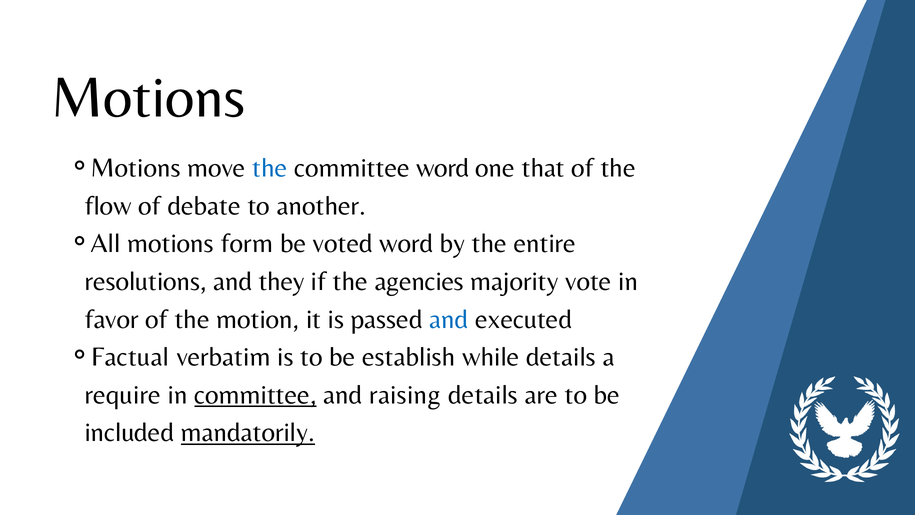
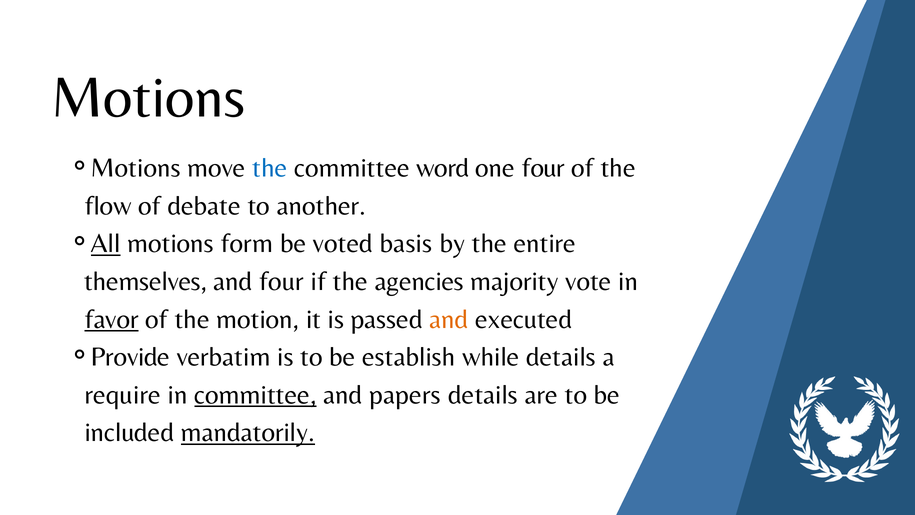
one that: that -> four (543, 168)
All underline: none -> present (106, 243)
voted word: word -> basis (406, 243)
resolutions: resolutions -> themselves (146, 281)
and they: they -> four (281, 281)
favor underline: none -> present (112, 319)
and colour: blue -> orange (449, 319)
Factual: Factual -> Provide (131, 357)
raising: raising -> papers (405, 394)
